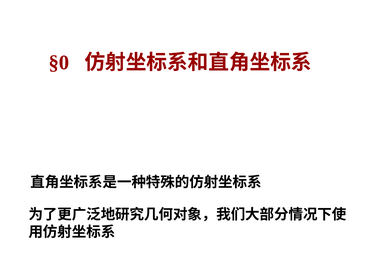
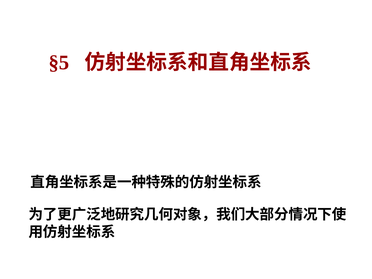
§0: §0 -> §5 (59, 63)
